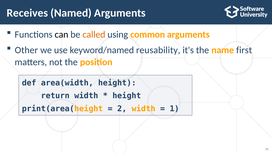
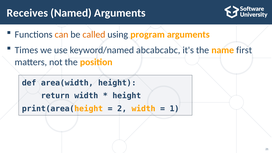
can colour: black -> orange (62, 35)
common: common -> program (148, 35)
Other: Other -> Times (26, 50)
reusability: reusability -> abcabcabc (158, 50)
